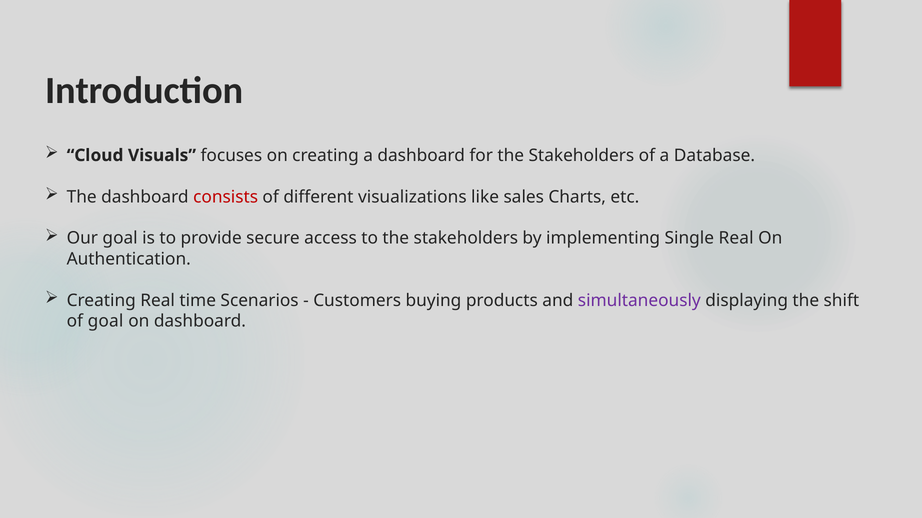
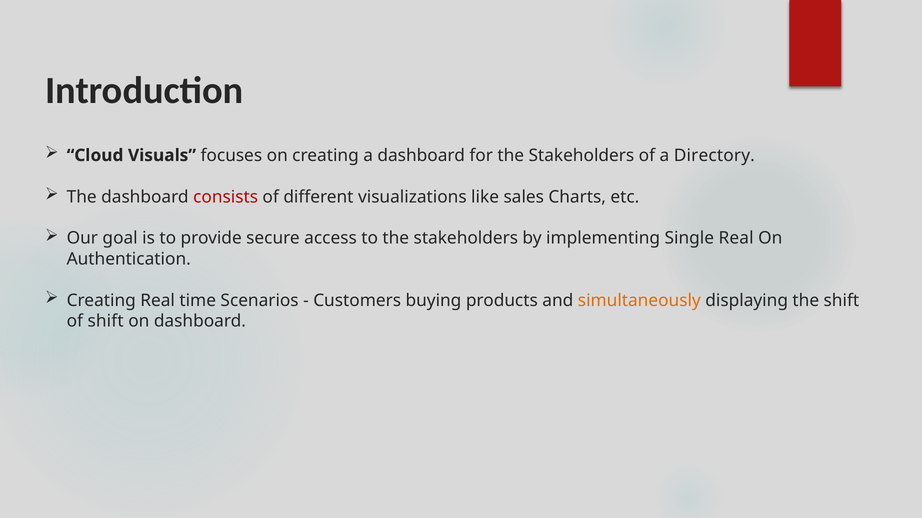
Database: Database -> Directory (714, 156)
simultaneously colour: purple -> orange (639, 301)
of goal: goal -> shift (106, 322)
